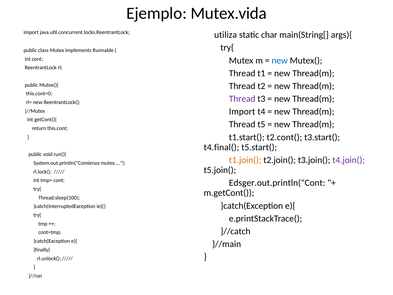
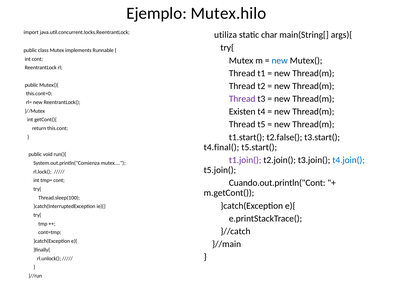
Mutex.vida: Mutex.vida -> Mutex.hilo (229, 13)
Import: Import -> Existen (242, 112)
t2.cont(: t2.cont( -> t2.false( (284, 137)
t1.join( colour: orange -> purple (245, 160)
t4.join( colour: purple -> blue (349, 160)
Edsger.out.println("Cont: Edsger.out.println("Cont -> Cuando.out.println("Cont (277, 183)
